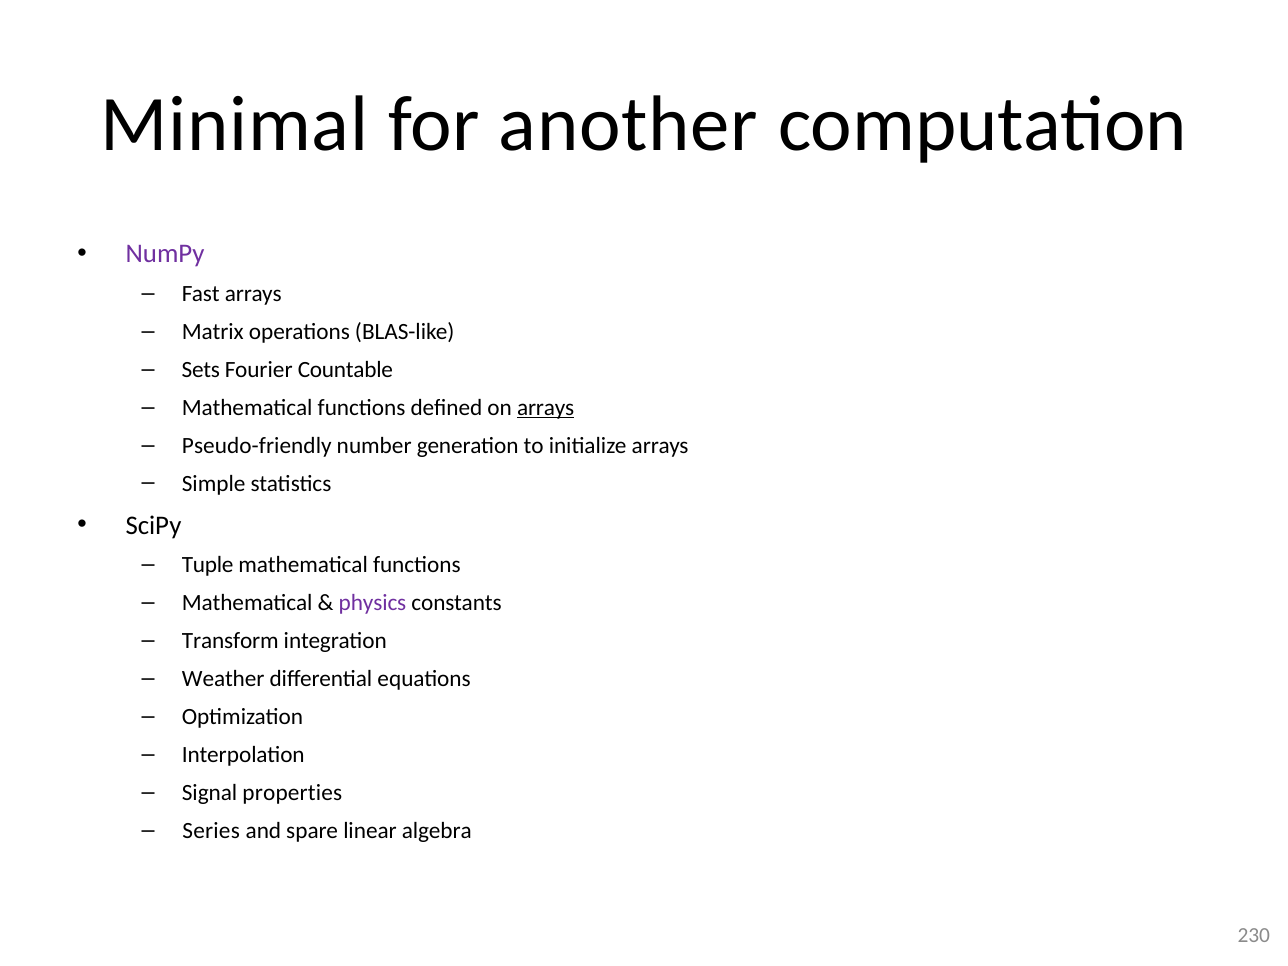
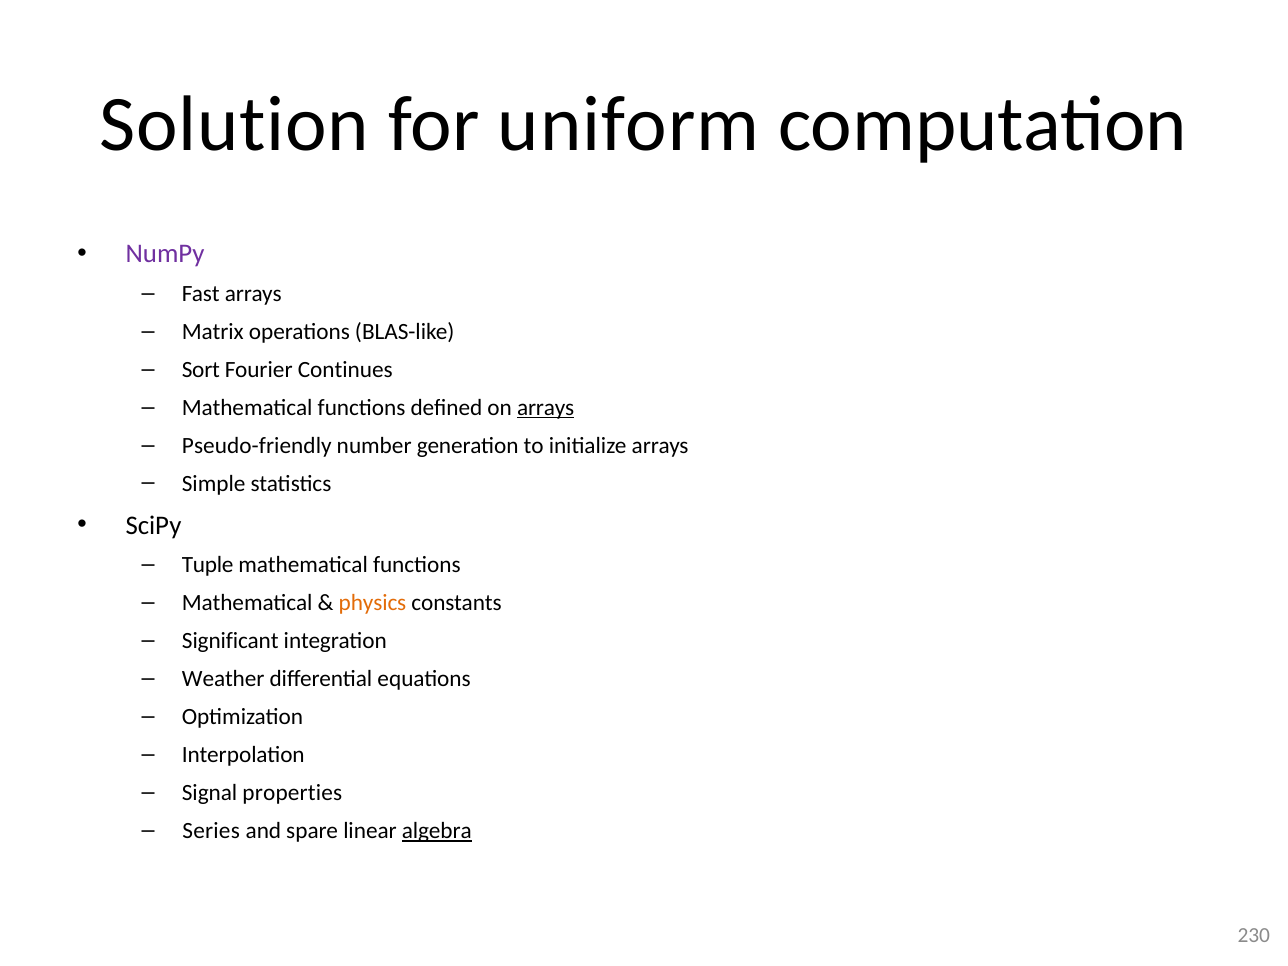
Minimal: Minimal -> Solution (234, 125)
another: another -> uniform (629, 125)
Sets: Sets -> Sort (201, 370)
Countable: Countable -> Continues (345, 370)
physics colour: purple -> orange (373, 603)
Transform: Transform -> Significant (230, 641)
algebra underline: none -> present (437, 831)
